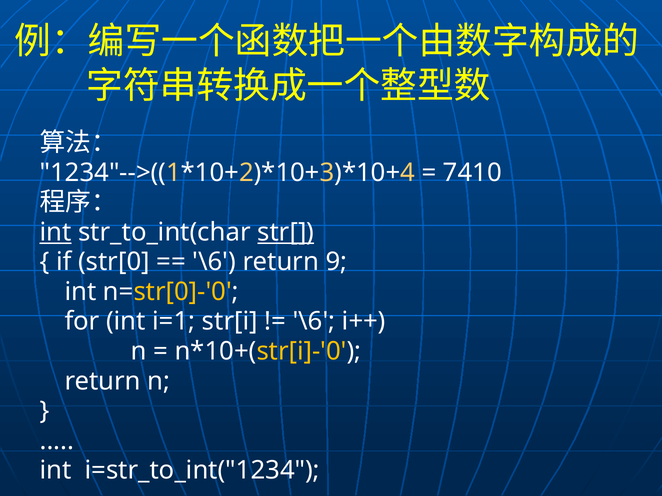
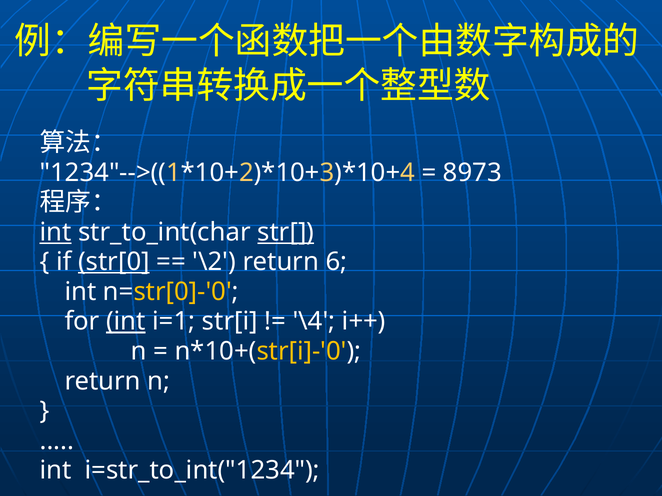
7410: 7410 -> 8973 (472, 173)
str[0 underline: none -> present (114, 262)
\6: \6 -> \2 (214, 262)
9: 9 -> 6 (336, 262)
int underline: none -> present (126, 322)
\6: \6 -> \4 (314, 322)
